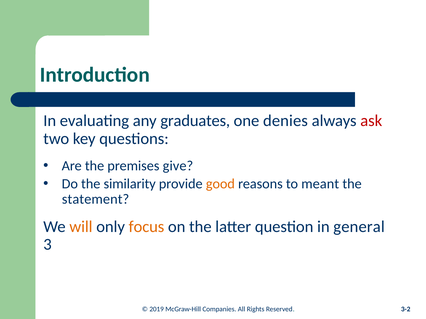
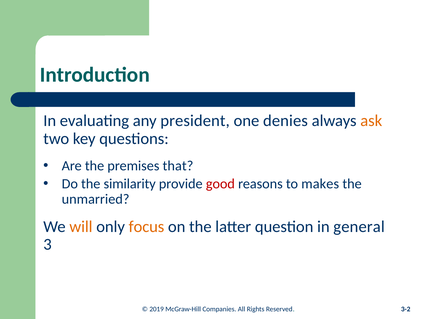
graduates: graduates -> president (195, 121)
ask colour: red -> orange (371, 121)
give: give -> that (178, 166)
good colour: orange -> red (220, 184)
meant: meant -> makes (320, 184)
statement: statement -> unmarried (96, 199)
